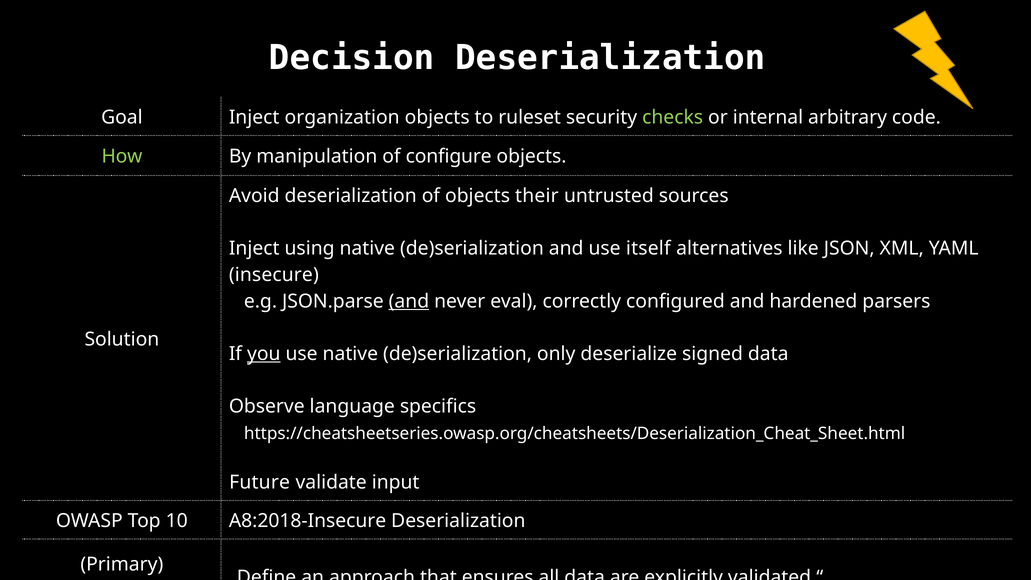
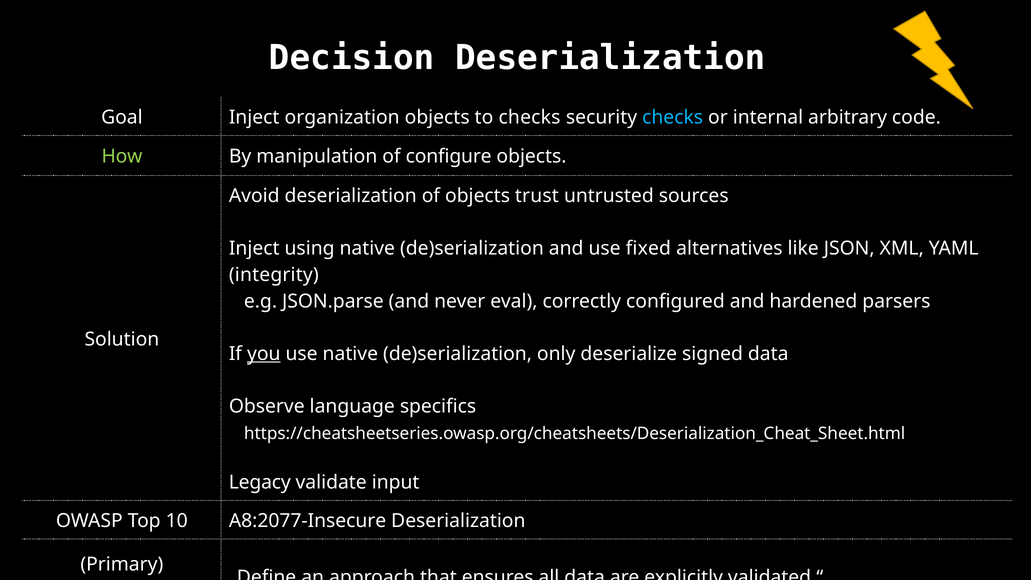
to ruleset: ruleset -> checks (530, 117)
checks colour: light green -> light blue (673, 117)
their: their -> trust (537, 196)
itself: itself -> fixed (648, 249)
insecure: insecure -> integrity (274, 275)
and underline: present -> none (409, 301)
Future: Future -> Legacy (260, 482)
A8:2018-Insecure: A8:2018-Insecure -> A8:2077-Insecure (308, 521)
